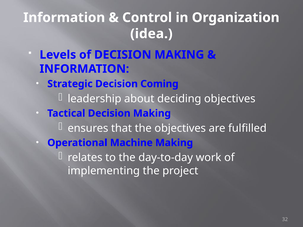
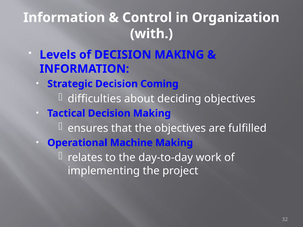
idea: idea -> with (151, 34)
leadership: leadership -> difficulties (94, 99)
